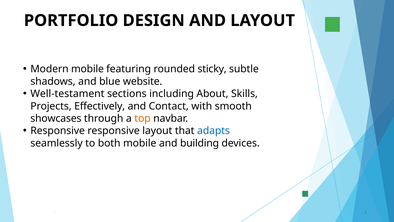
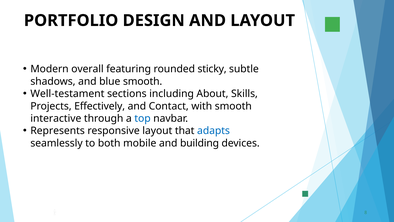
Modern mobile: mobile -> overall (87, 69)
blue website: website -> smooth (143, 81)
showcases: showcases -> interactive (56, 118)
top colour: orange -> blue (143, 118)
Responsive: Responsive -> Represents (58, 131)
